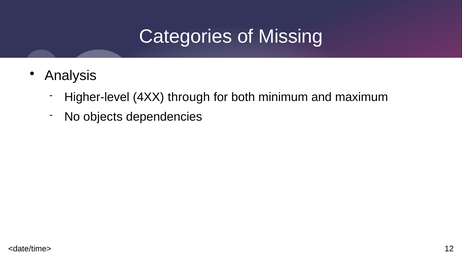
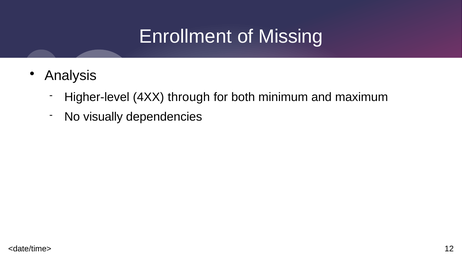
Categories: Categories -> Enrollment (186, 36)
objects: objects -> visually (103, 117)
